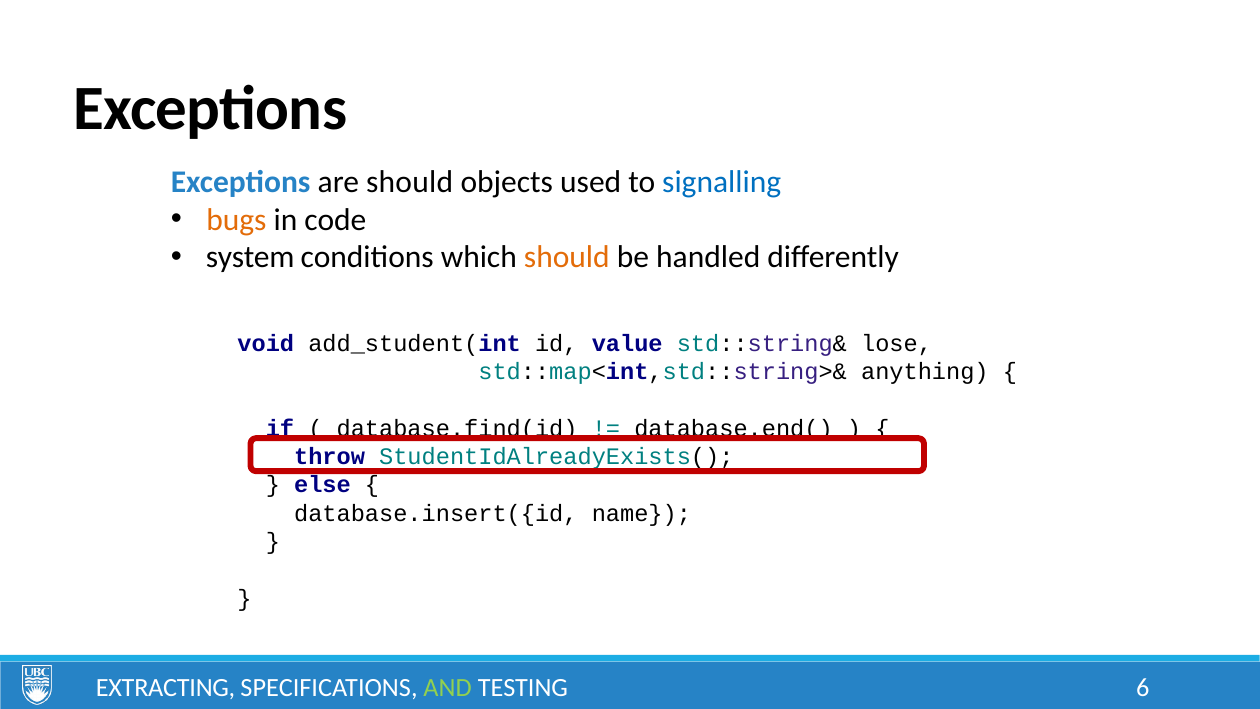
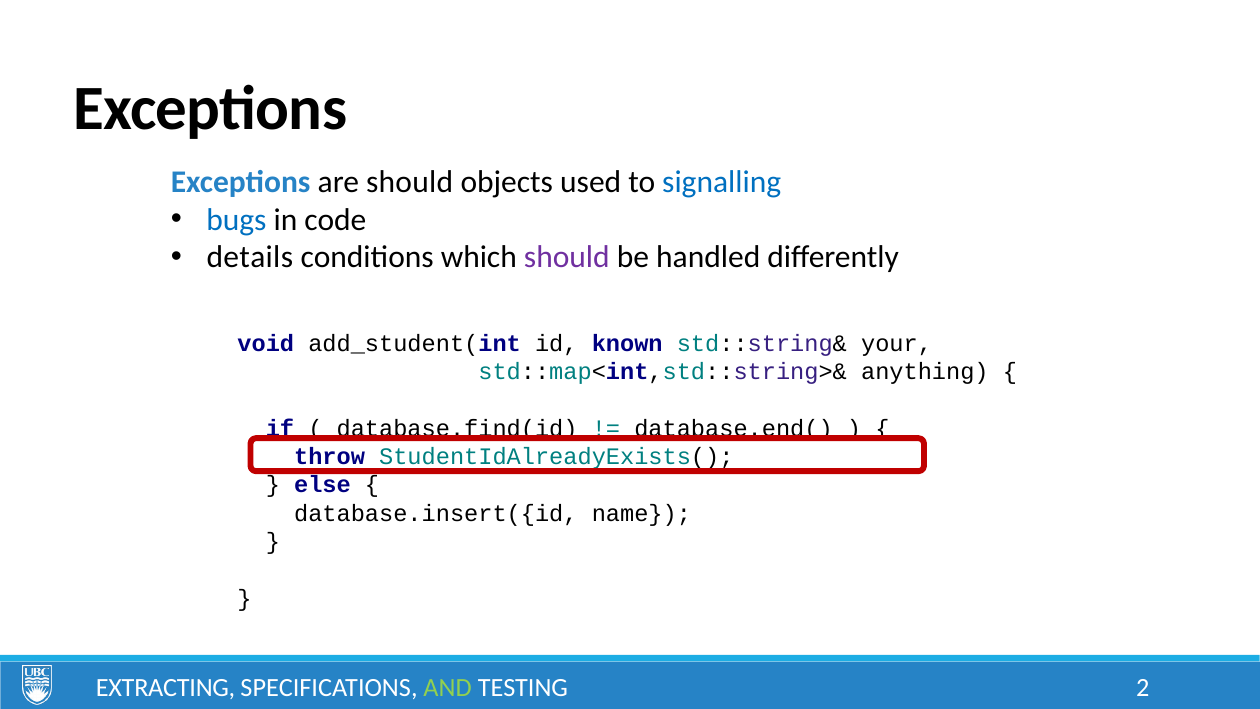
bugs colour: orange -> blue (236, 220)
system: system -> details (250, 257)
should colour: orange -> purple (567, 257)
value: value -> known (627, 343)
lose: lose -> your (897, 343)
6: 6 -> 2 (1143, 688)
